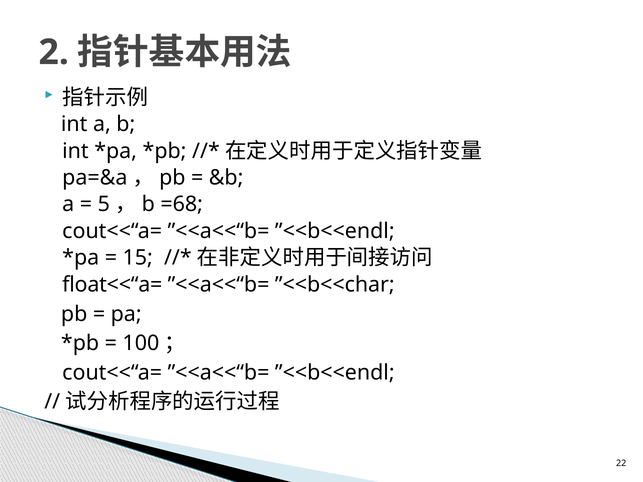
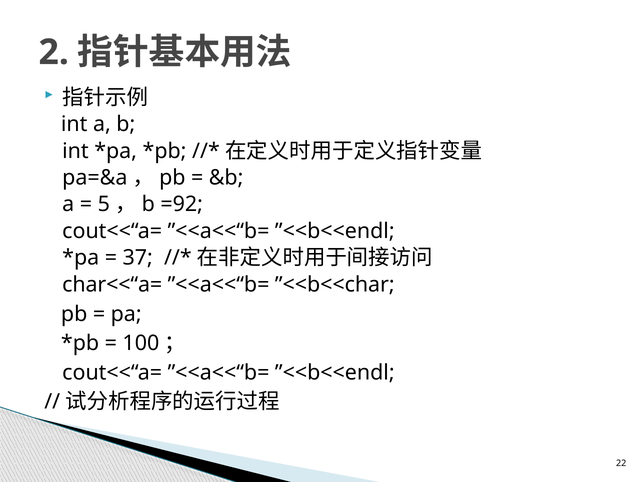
=68: =68 -> =92 (182, 204)
15: 15 -> 37 (138, 258)
float<<“a=: float<<“a= -> char<<“a= (112, 285)
